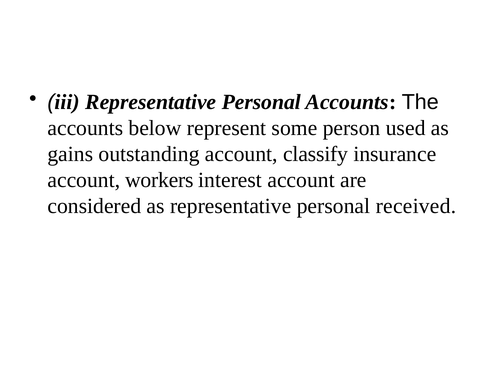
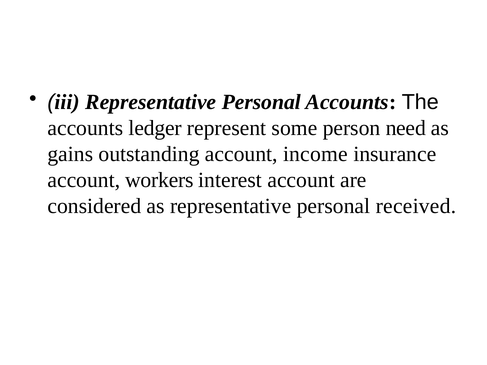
below: below -> ledger (155, 128)
used: used -> need (406, 128)
classify: classify -> income (315, 154)
